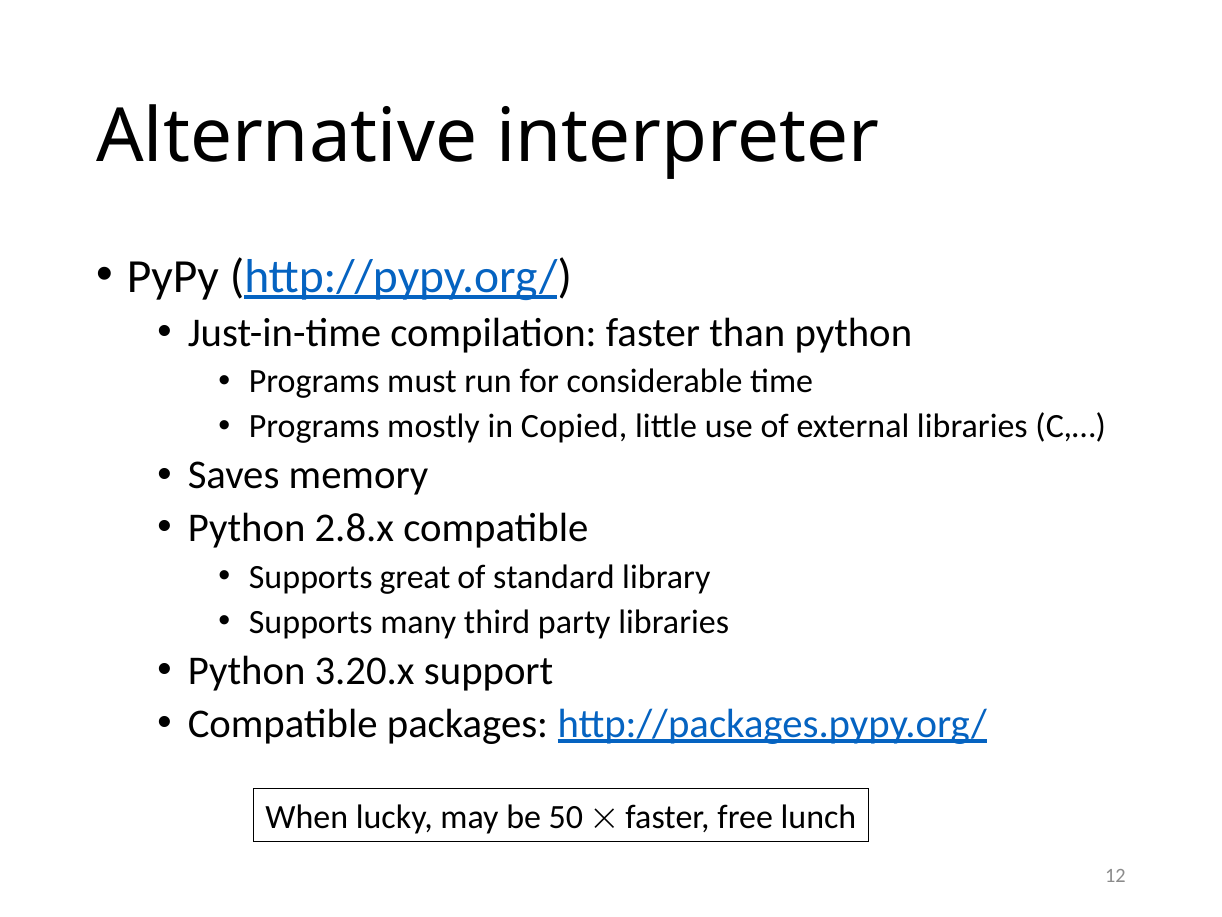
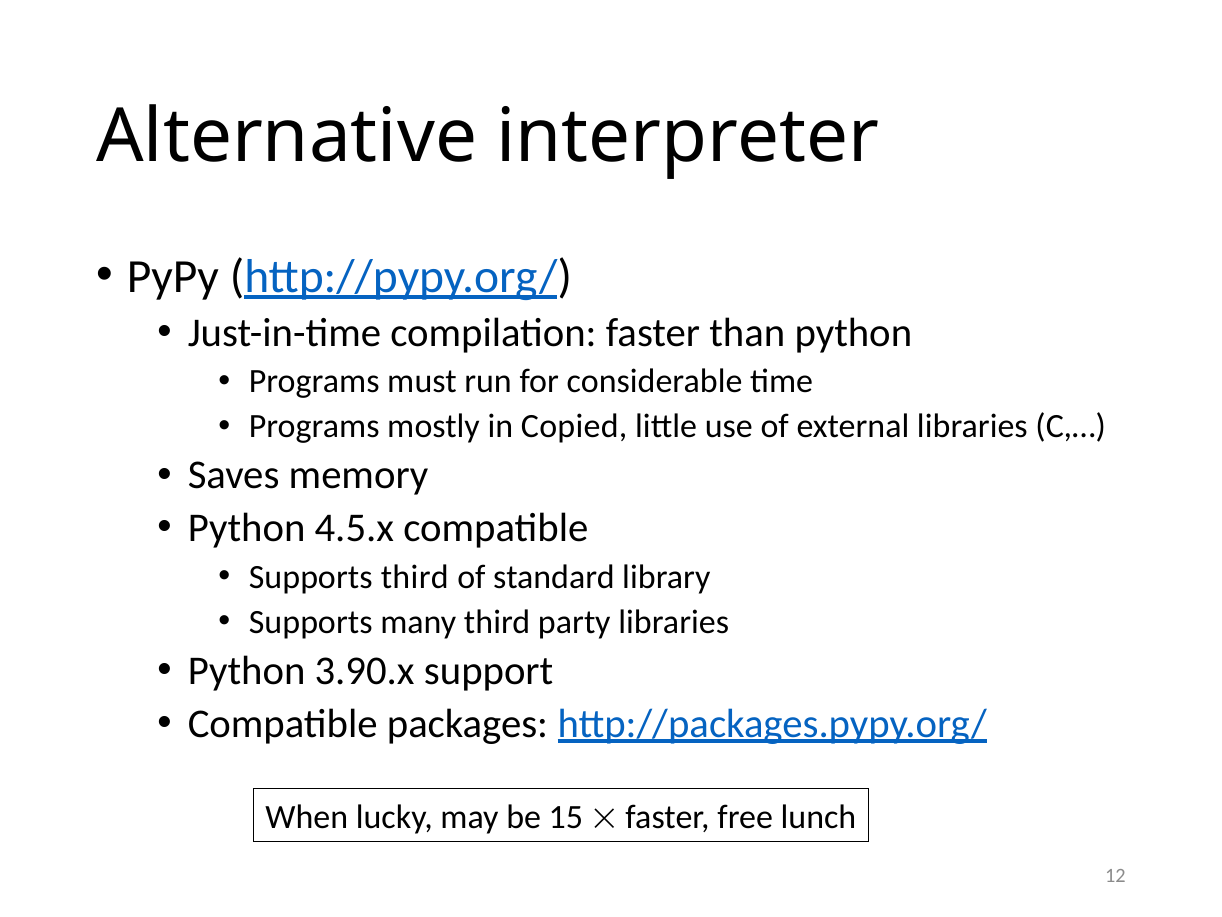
2.8.x: 2.8.x -> 4.5.x (354, 528)
Supports great: great -> third (415, 577)
3.20.x: 3.20.x -> 3.90.x (365, 670)
50: 50 -> 15 (566, 817)
